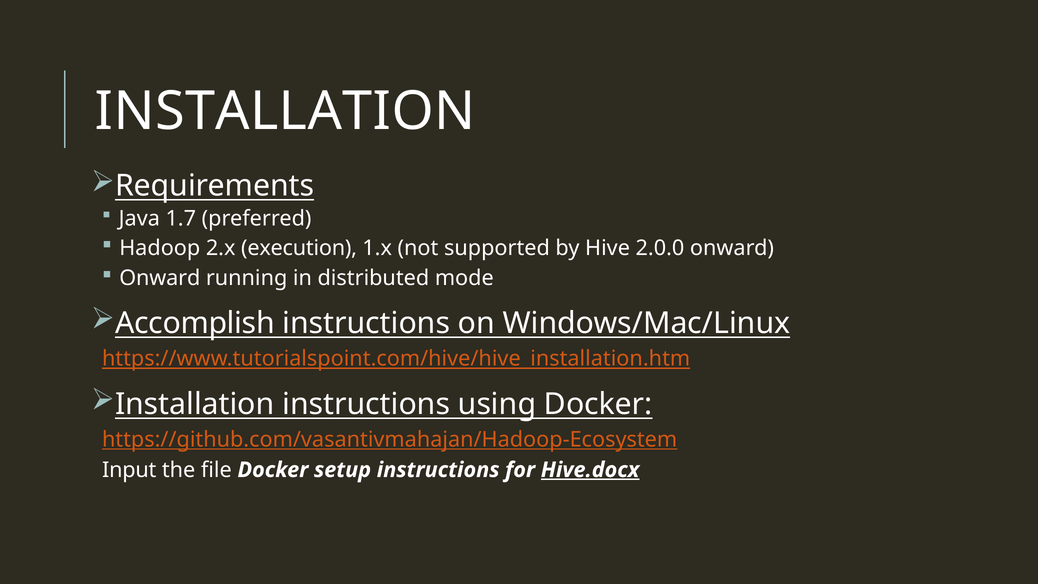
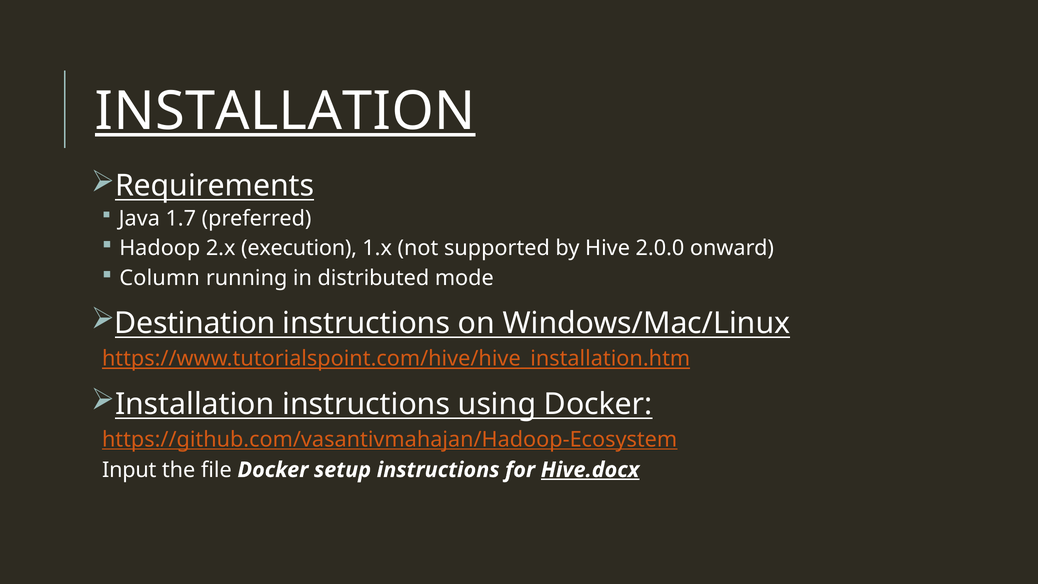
INSTALLATION underline: none -> present (285, 111)
Onward: Onward -> Column (160, 278)
Accomplish: Accomplish -> Destination (195, 323)
